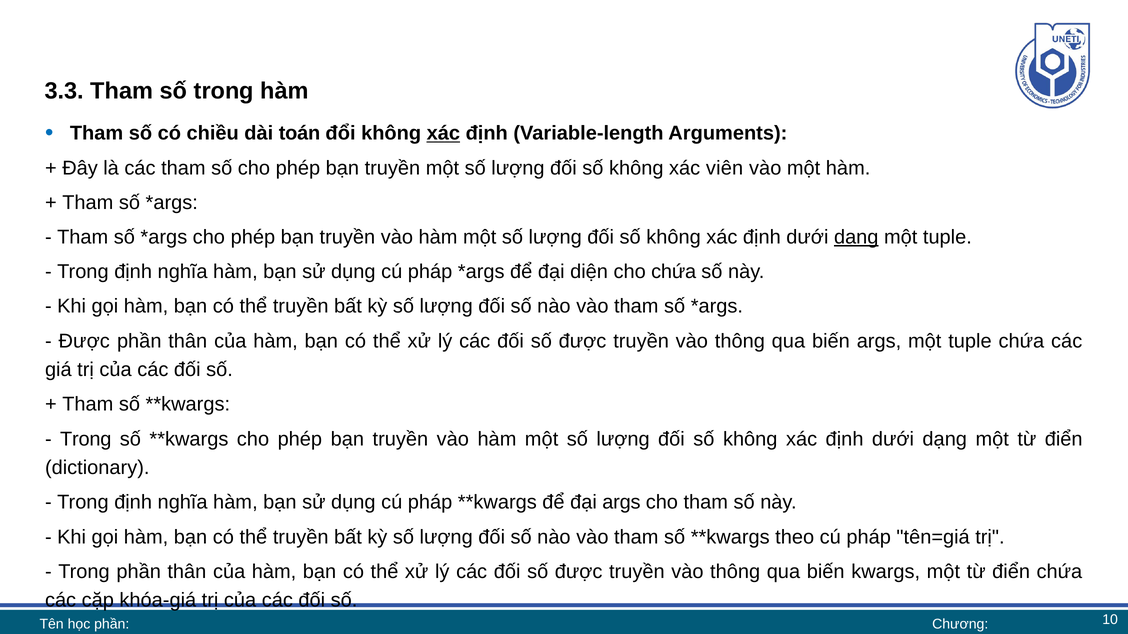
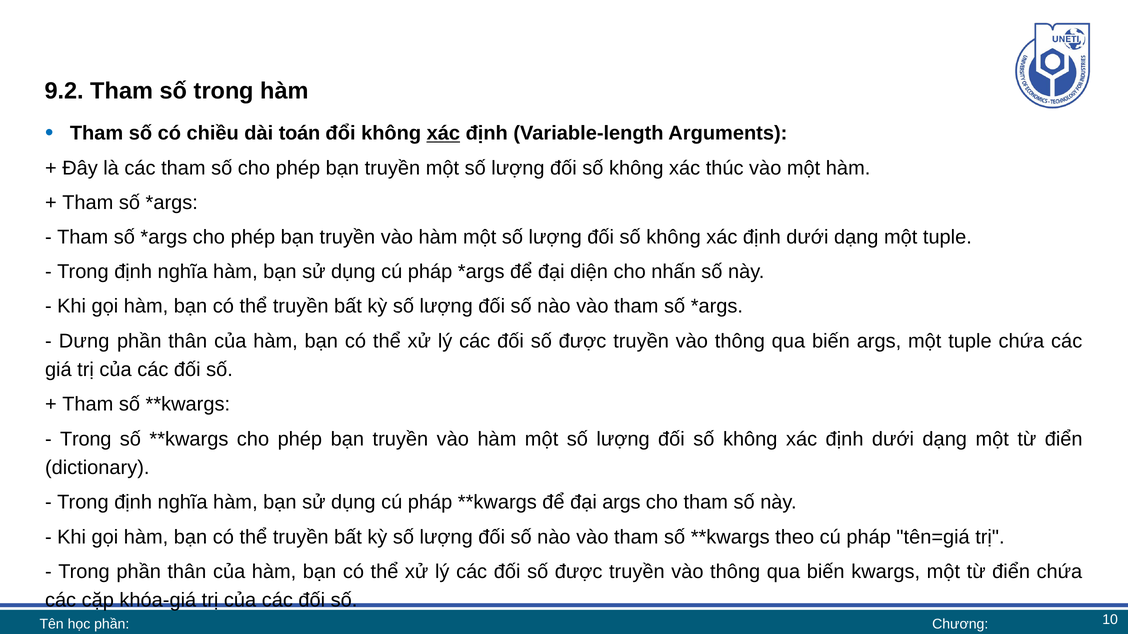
3.3: 3.3 -> 9.2 (64, 91)
viên: viên -> thúc (725, 168)
dạng underline: present -> none (856, 237)
cho chứa: chứa -> nhấn (674, 272)
Được: Được -> Dưng (84, 341)
